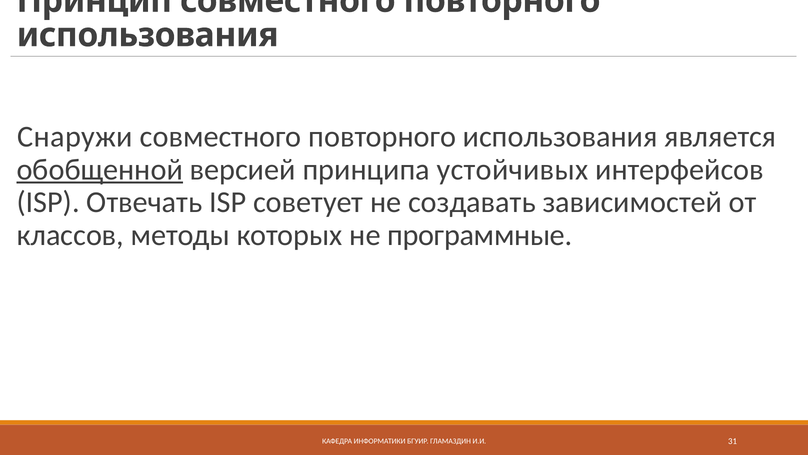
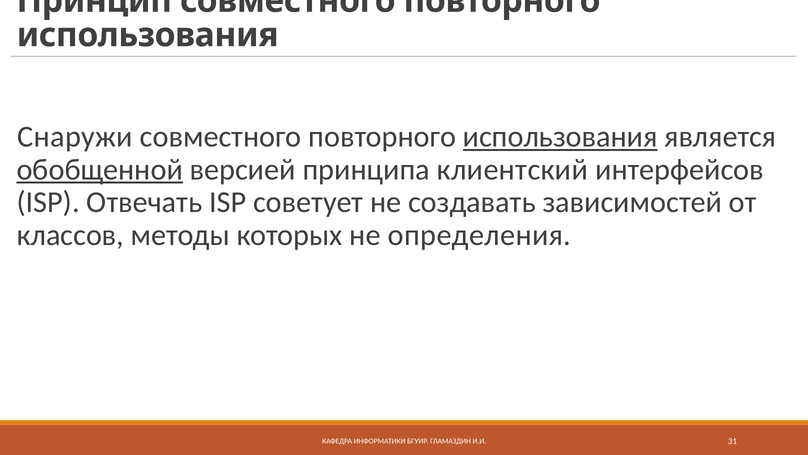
использования underline: none -> present (560, 137)
устойчивых: устойчивых -> клиентский (512, 169)
программные: программные -> определения (479, 235)
